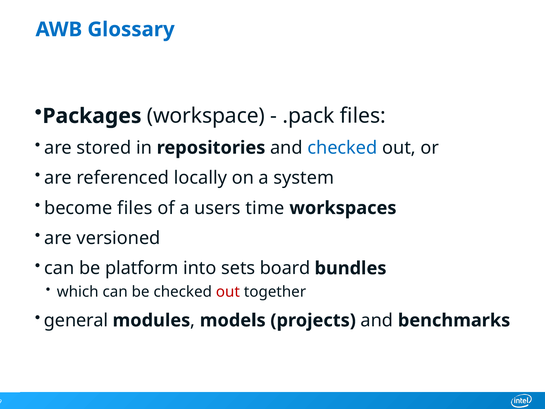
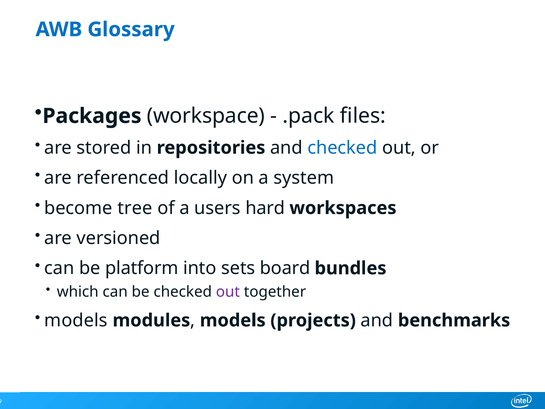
become files: files -> tree (135, 208)
time: time -> hard (265, 208)
out colour: red -> purple (228, 292)
general: general -> models (76, 320)
